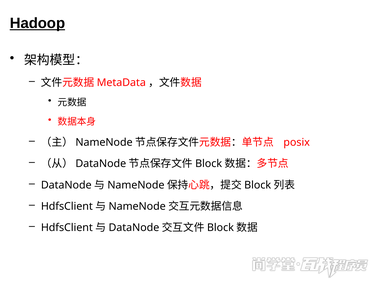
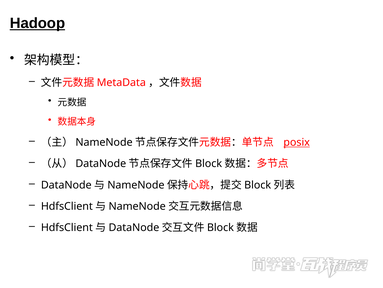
posix underline: none -> present (297, 142)
